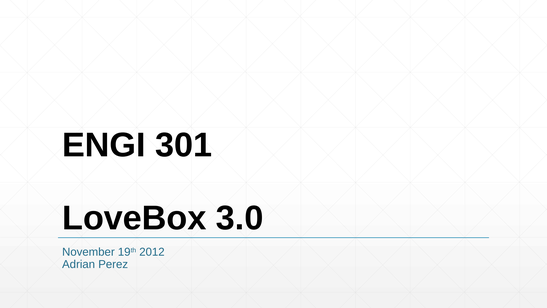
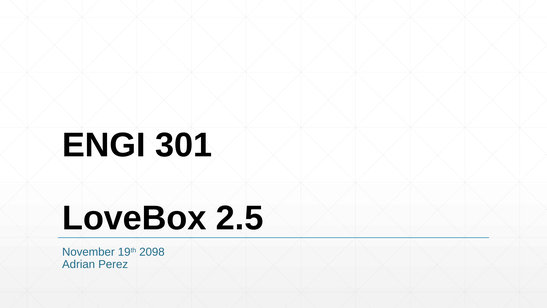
3.0: 3.0 -> 2.5 (240, 218)
2012: 2012 -> 2098 (152, 252)
